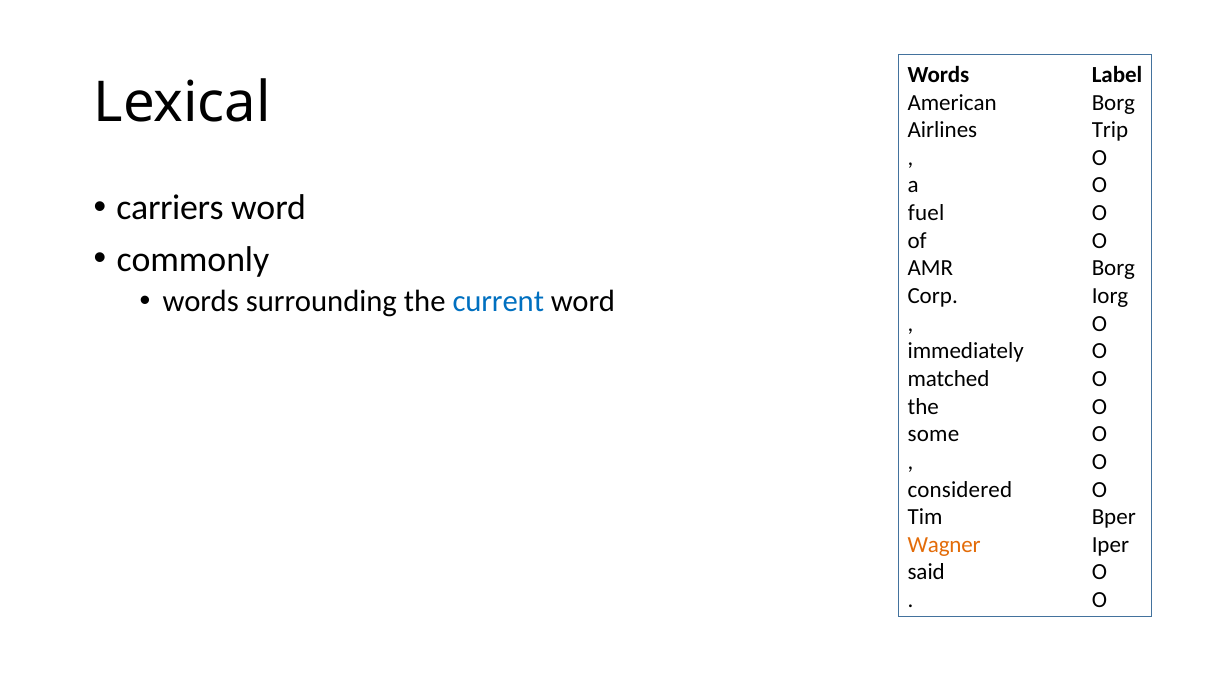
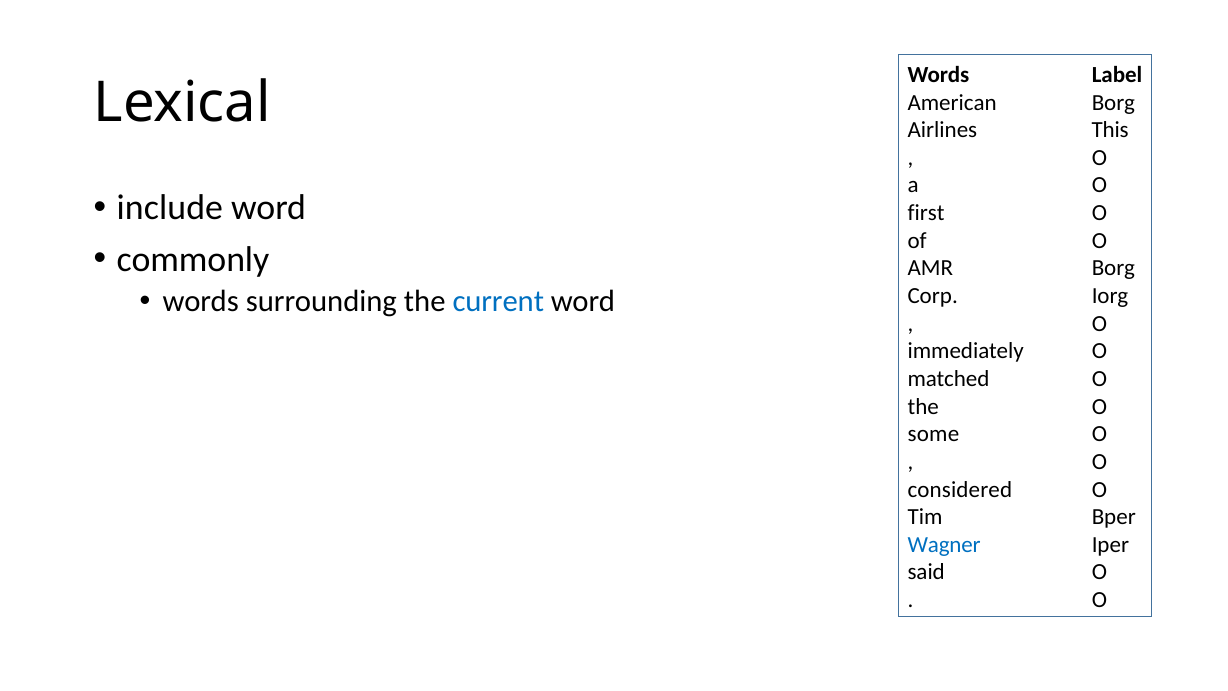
Trip: Trip -> This (1110, 130)
carriers: carriers -> include (170, 208)
fuel: fuel -> first (926, 213)
Wagner colour: orange -> blue (944, 544)
